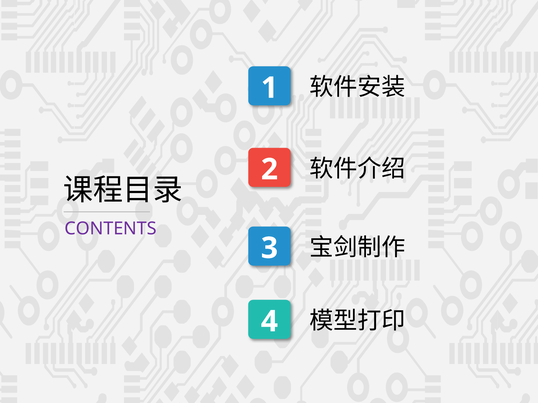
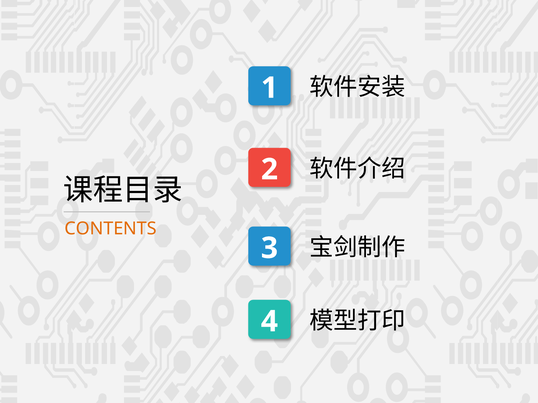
CONTENTS colour: purple -> orange (111, 229)
